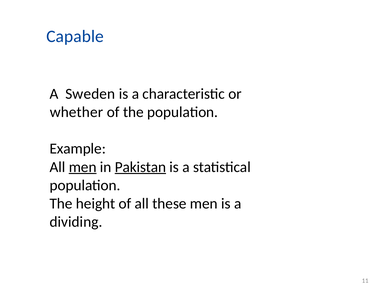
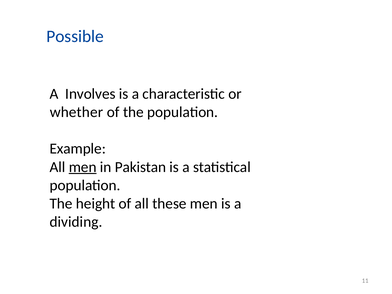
Capable: Capable -> Possible (75, 36)
Sweden: Sweden -> Involves (90, 94)
Pakistan underline: present -> none (140, 167)
